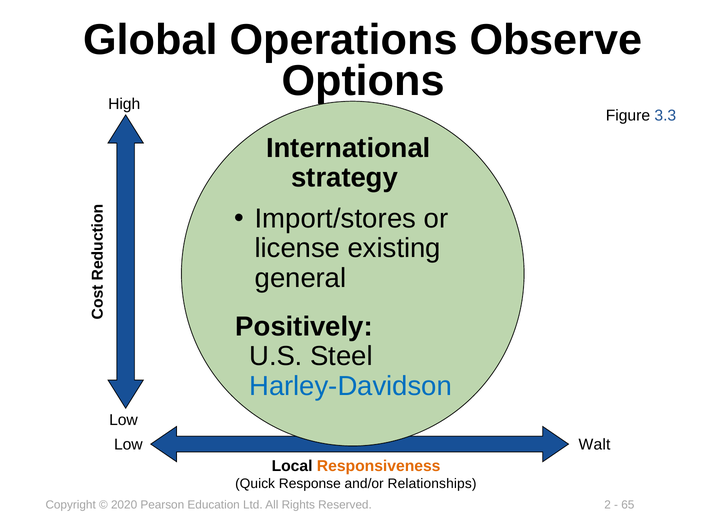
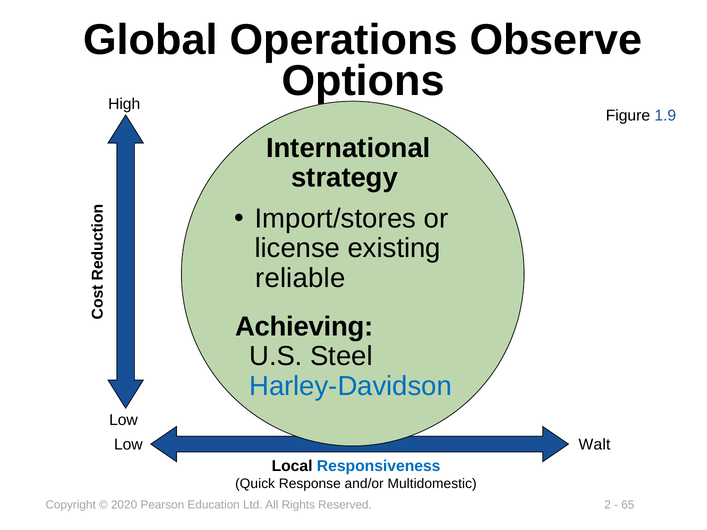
3.3: 3.3 -> 1.9 (665, 116)
general: general -> reliable (300, 278)
Positively: Positively -> Achieving (304, 327)
Responsiveness colour: orange -> blue (379, 466)
Relationships: Relationships -> Multidomestic (432, 484)
